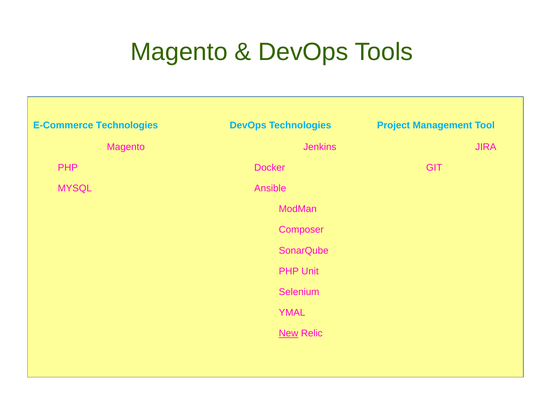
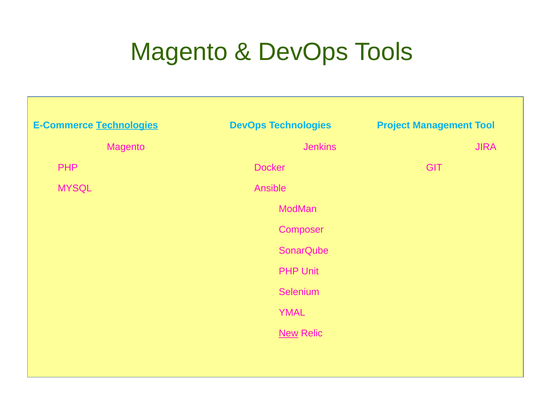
Technologies underline: none -> present (127, 125)
